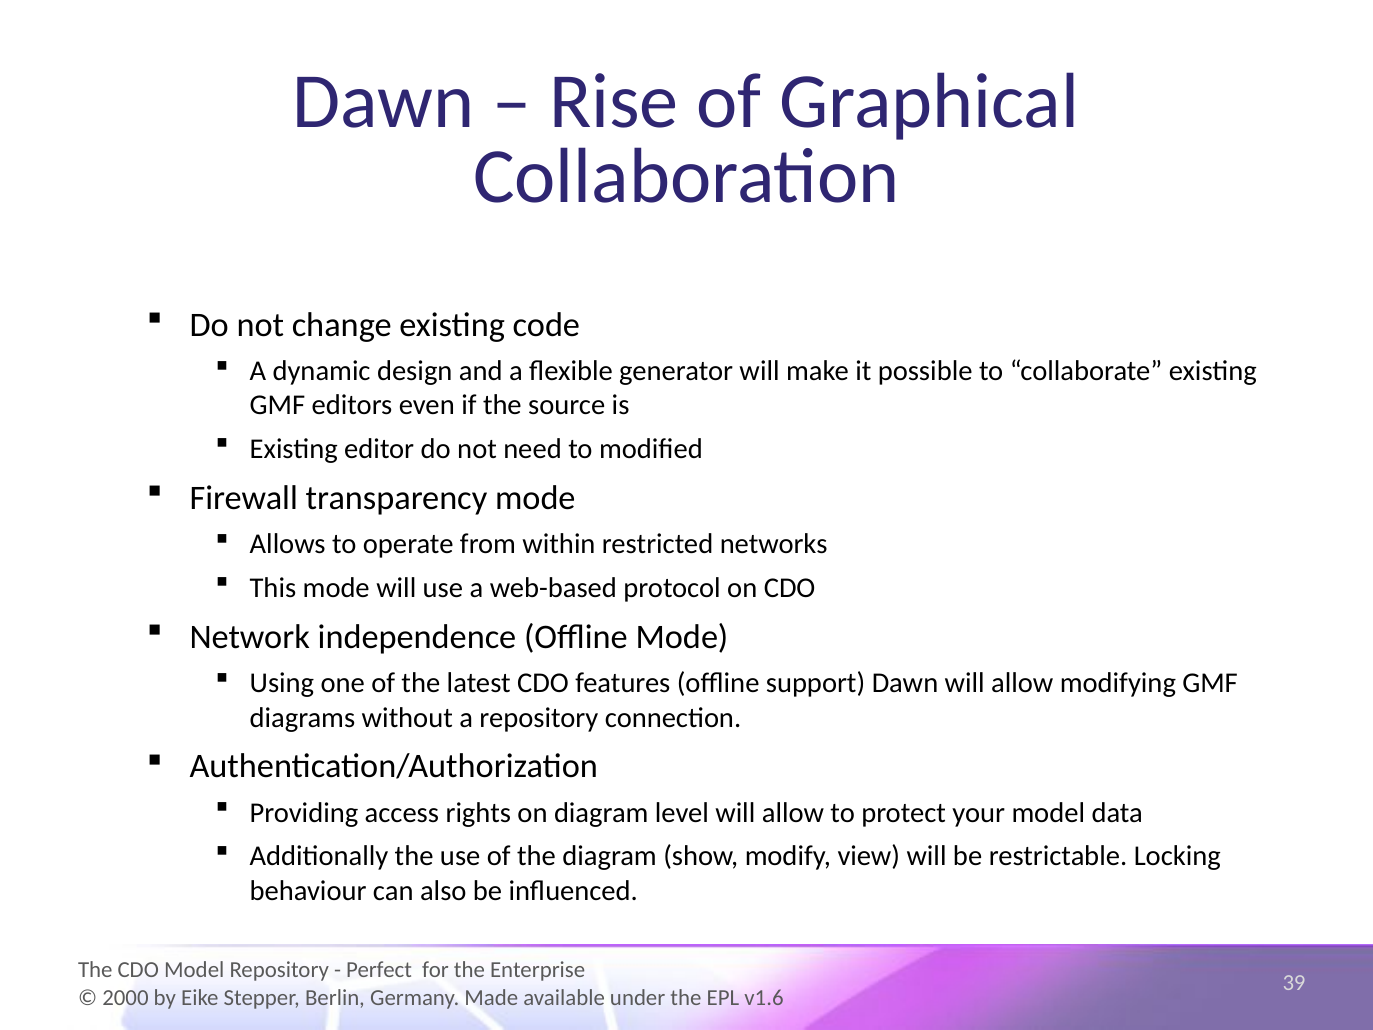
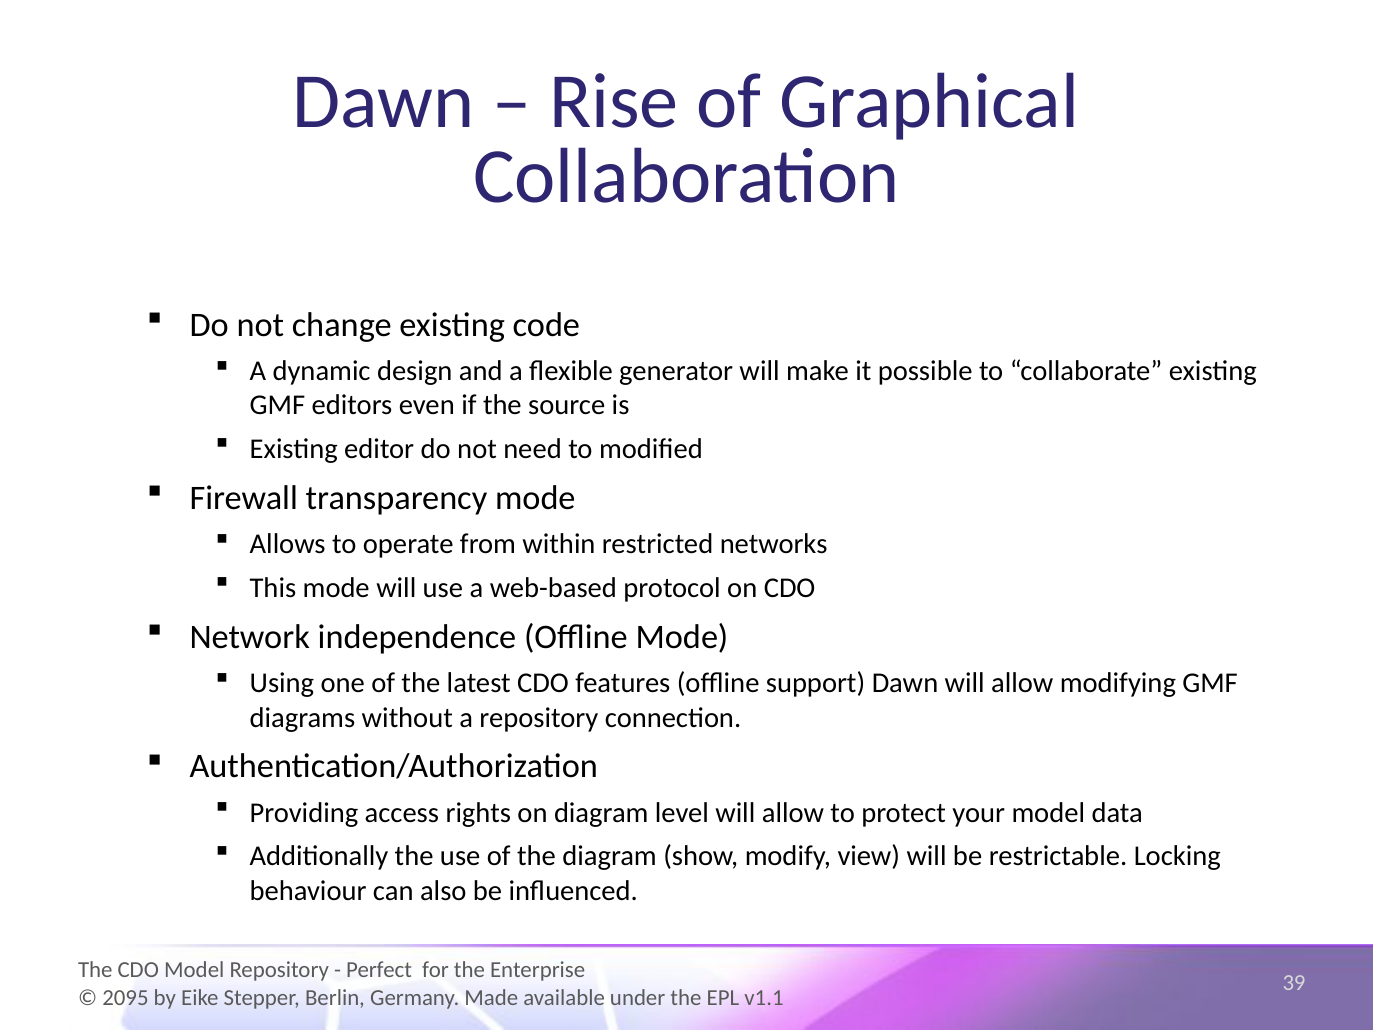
2000: 2000 -> 2095 (125, 997)
v1.6: v1.6 -> v1.1 (764, 997)
